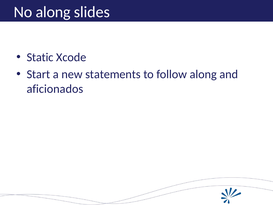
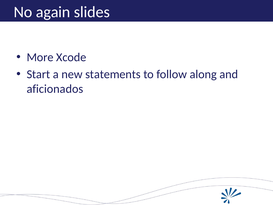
No along: along -> again (53, 12)
Static: Static -> More (40, 57)
